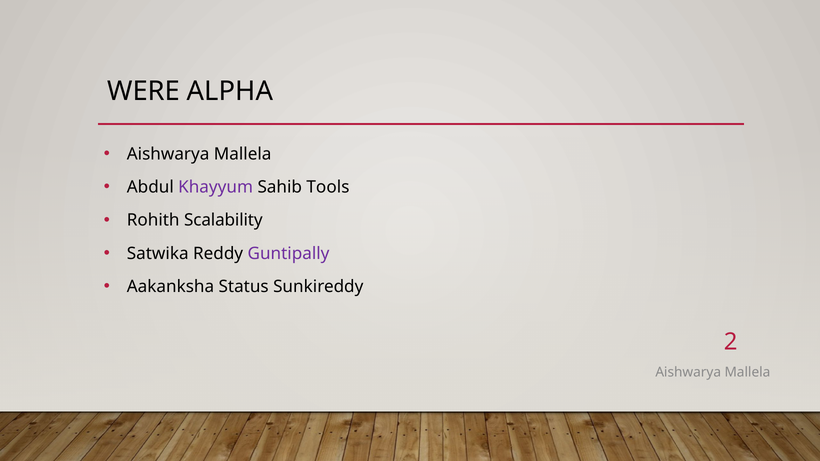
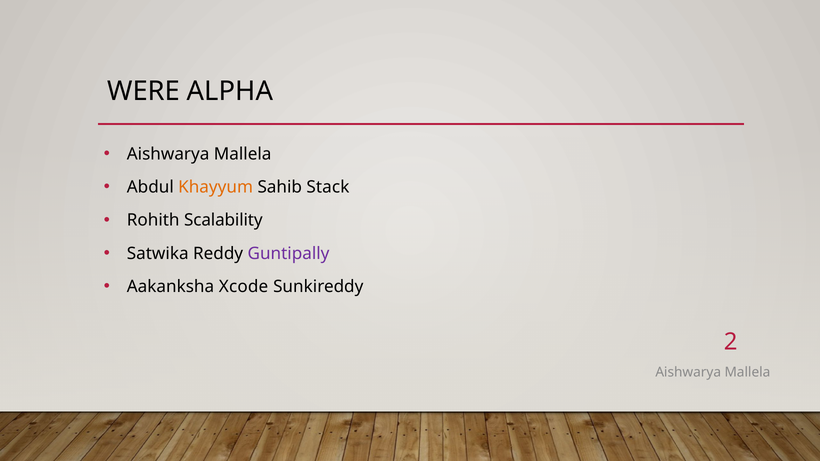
Khayyum colour: purple -> orange (216, 187)
Tools: Tools -> Stack (328, 187)
Status: Status -> Xcode (244, 287)
